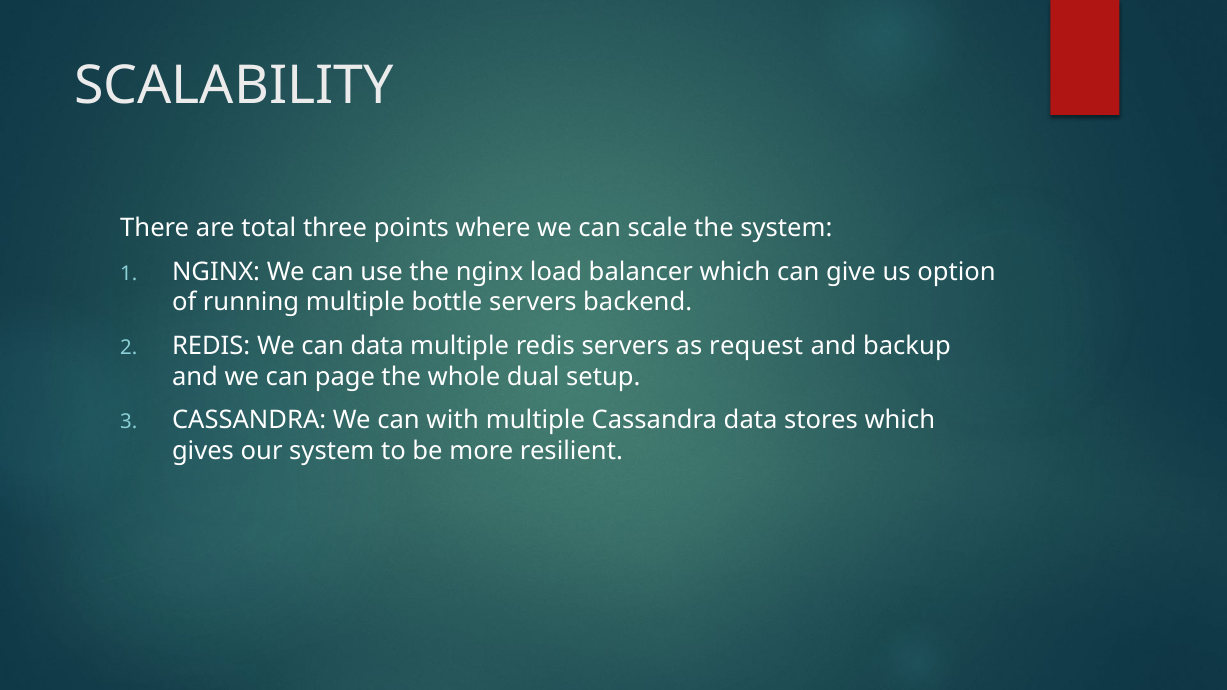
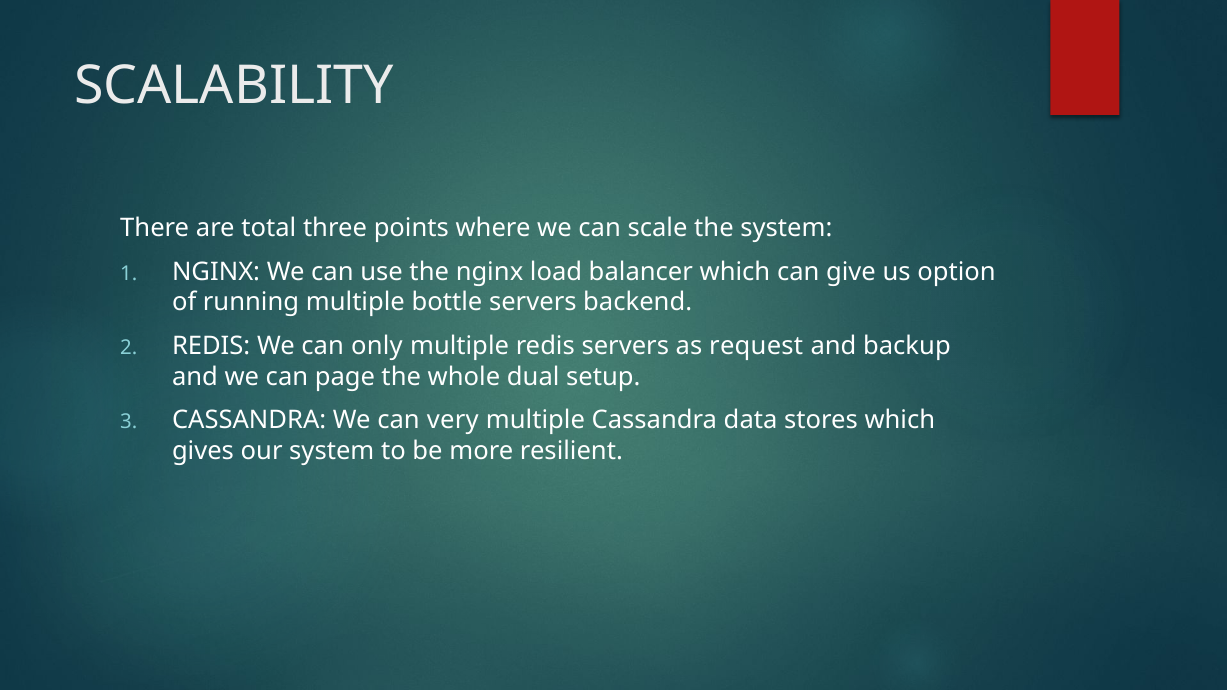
can data: data -> only (377, 346)
with: with -> very (453, 420)
